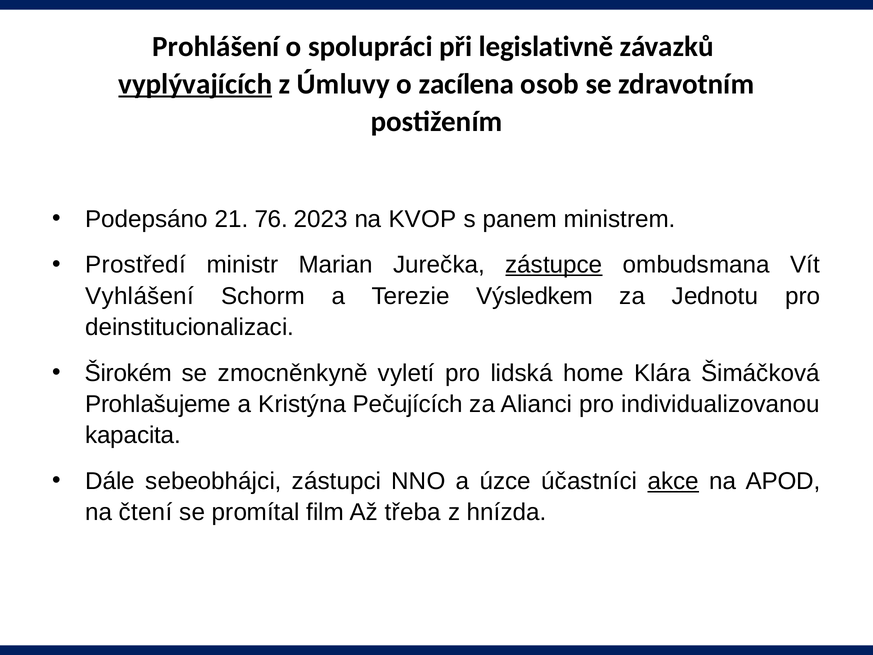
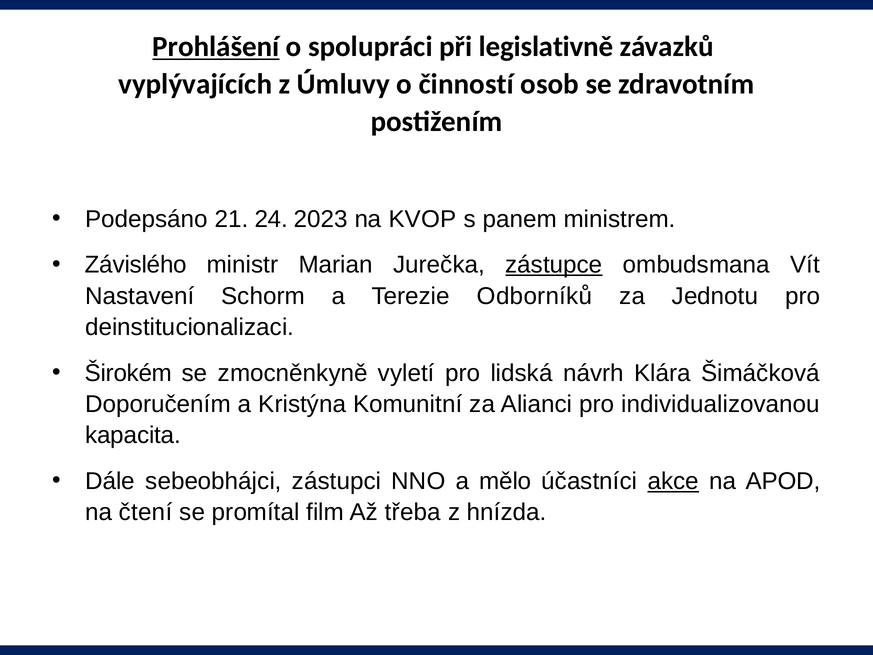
Prohlášení underline: none -> present (216, 47)
vyplývajících underline: present -> none (195, 84)
zacílena: zacílena -> činností (466, 84)
76: 76 -> 24 (271, 219)
Prostředí: Prostředí -> Závislého (136, 265)
Vyhlášení: Vyhlášení -> Nastavení (140, 296)
Výsledkem: Výsledkem -> Odborníků (535, 296)
home: home -> návrh (593, 373)
Prohlašujeme: Prohlašujeme -> Doporučením (158, 404)
Pečujících: Pečujících -> Komunitní (408, 404)
úzce: úzce -> mělo (505, 481)
